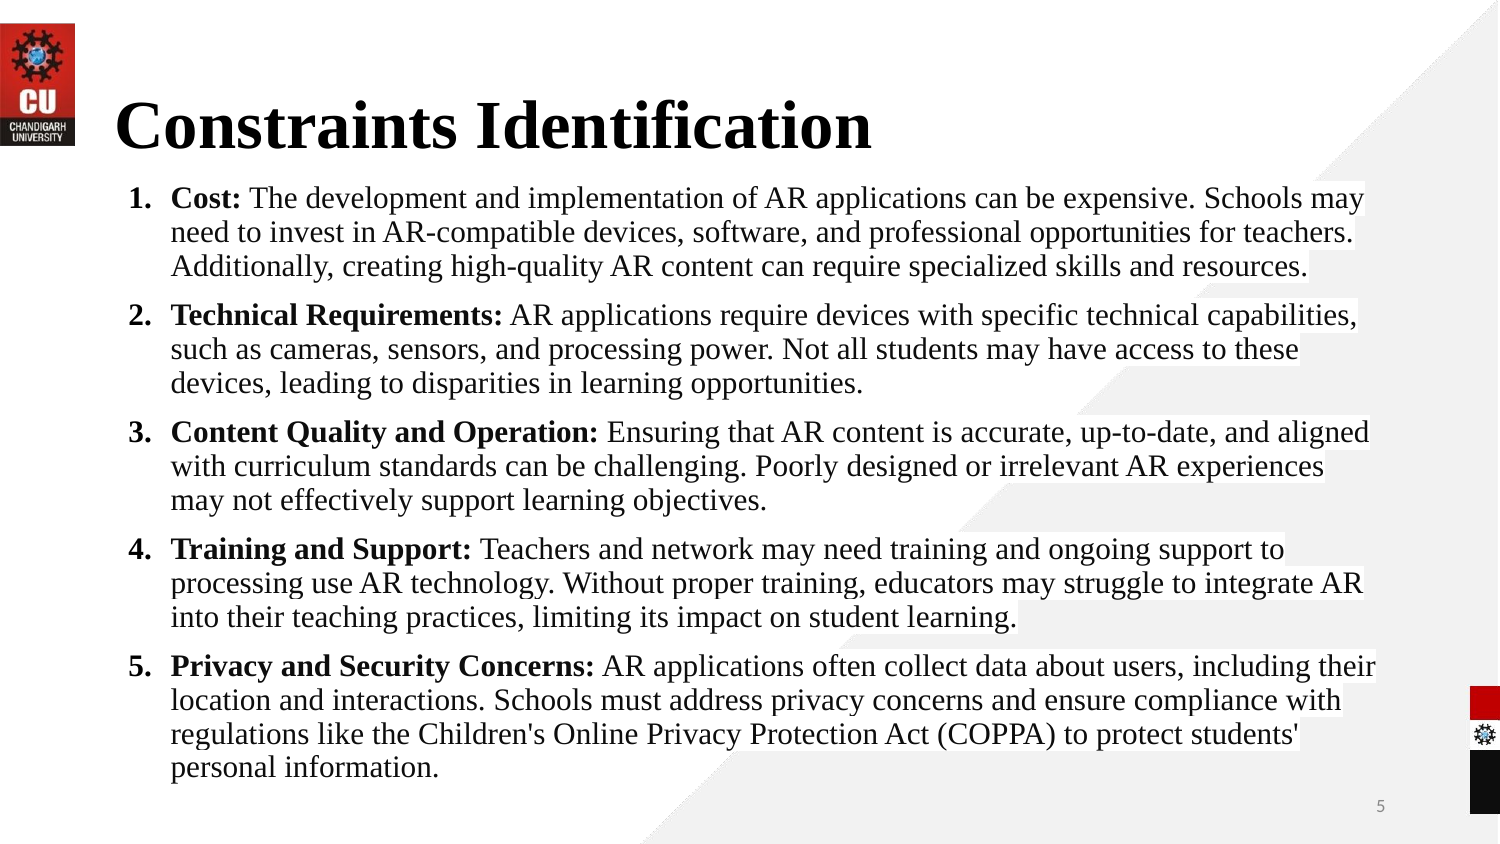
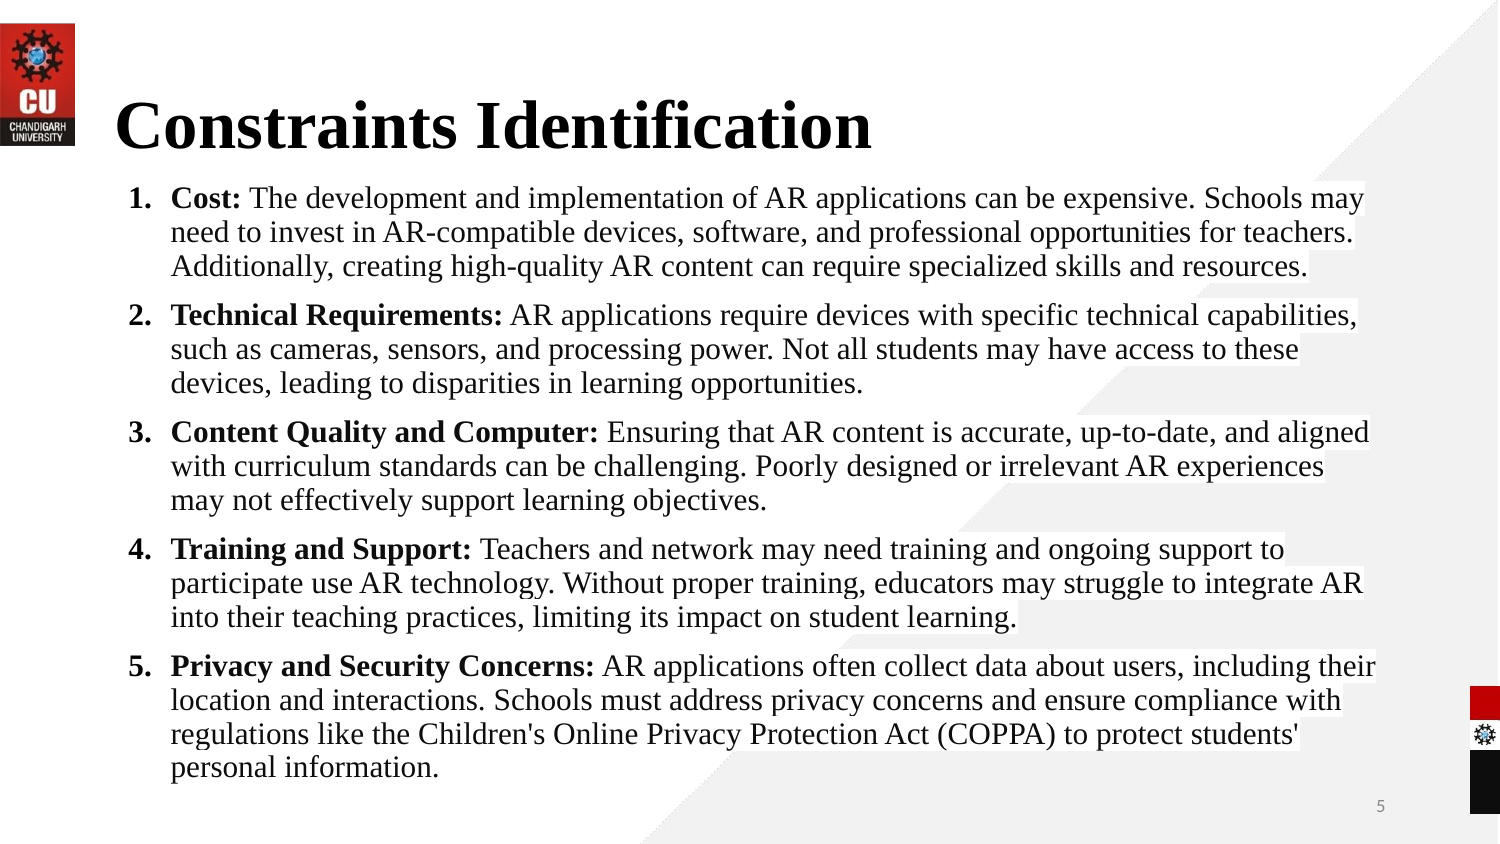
Operation: Operation -> Computer (526, 432)
processing: processing -> participate (237, 583)
